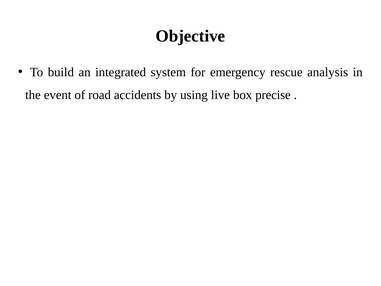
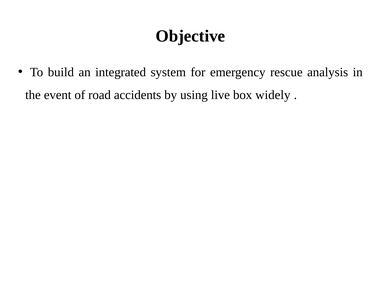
precise: precise -> widely (273, 95)
